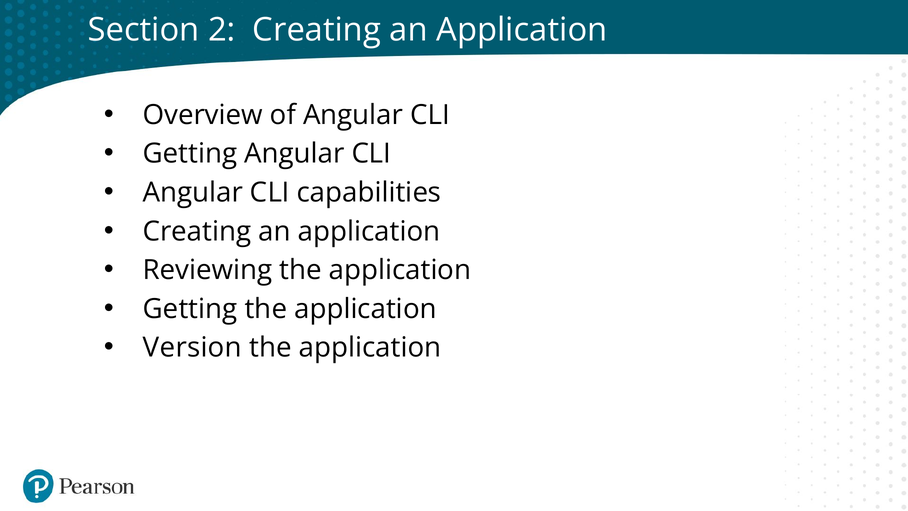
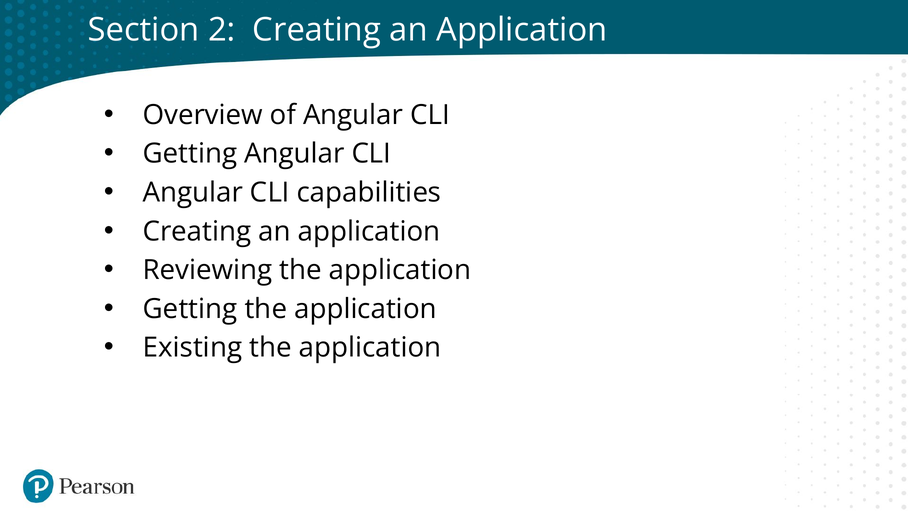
Version: Version -> Existing (192, 348)
